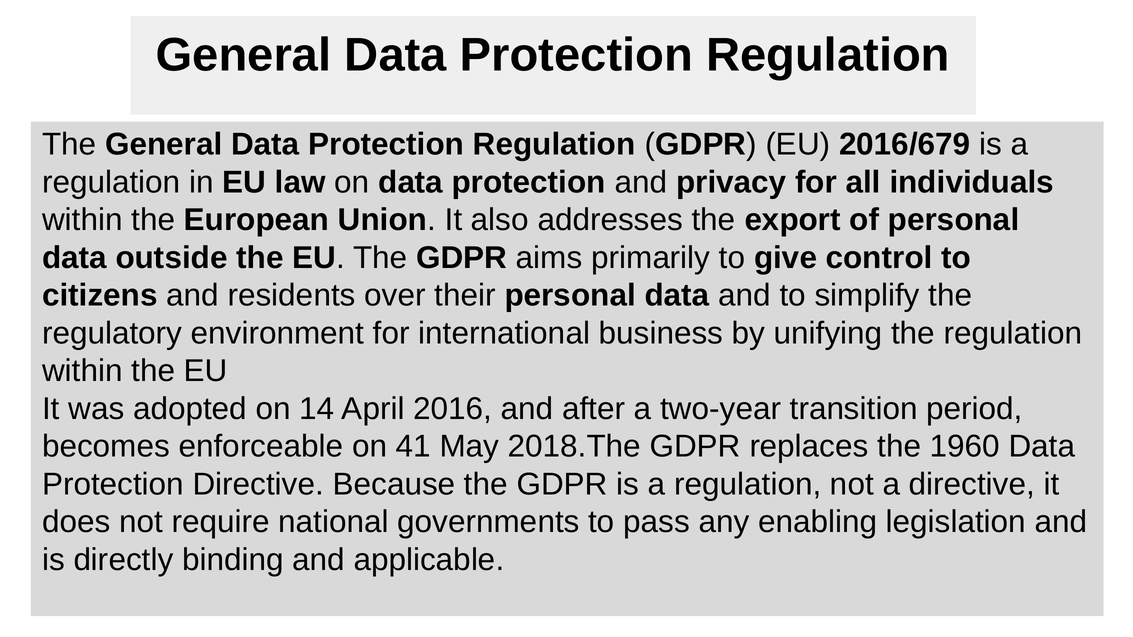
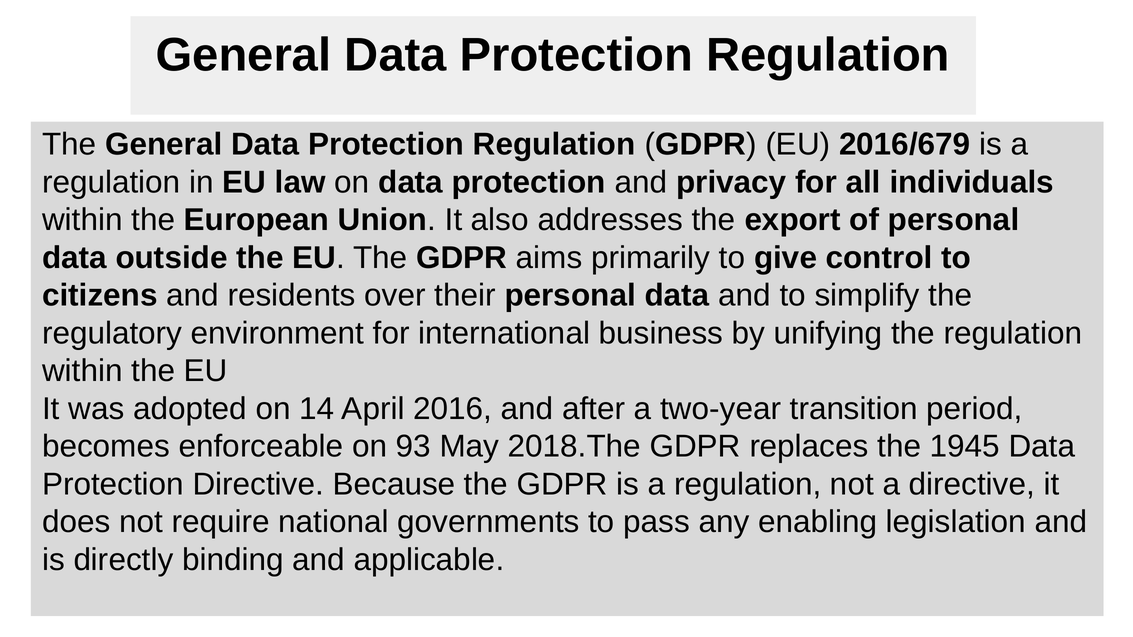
41: 41 -> 93 (413, 447)
1960: 1960 -> 1945 (965, 447)
